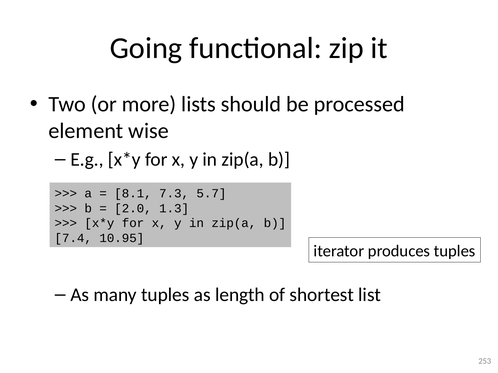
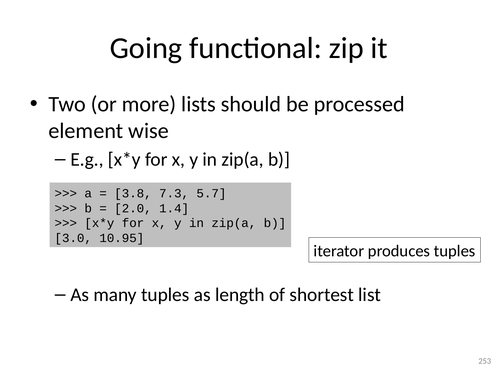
8.1: 8.1 -> 3.8 (133, 194)
1.3: 1.3 -> 1.4 (174, 209)
7.4: 7.4 -> 3.0 (73, 238)
